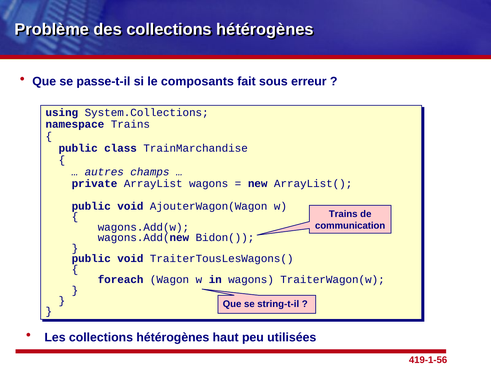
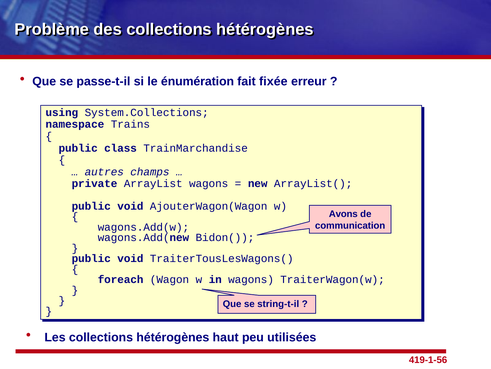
composants: composants -> énumération (197, 81)
sous: sous -> fixée (273, 81)
Trains: Trains -> Avons (343, 214)
